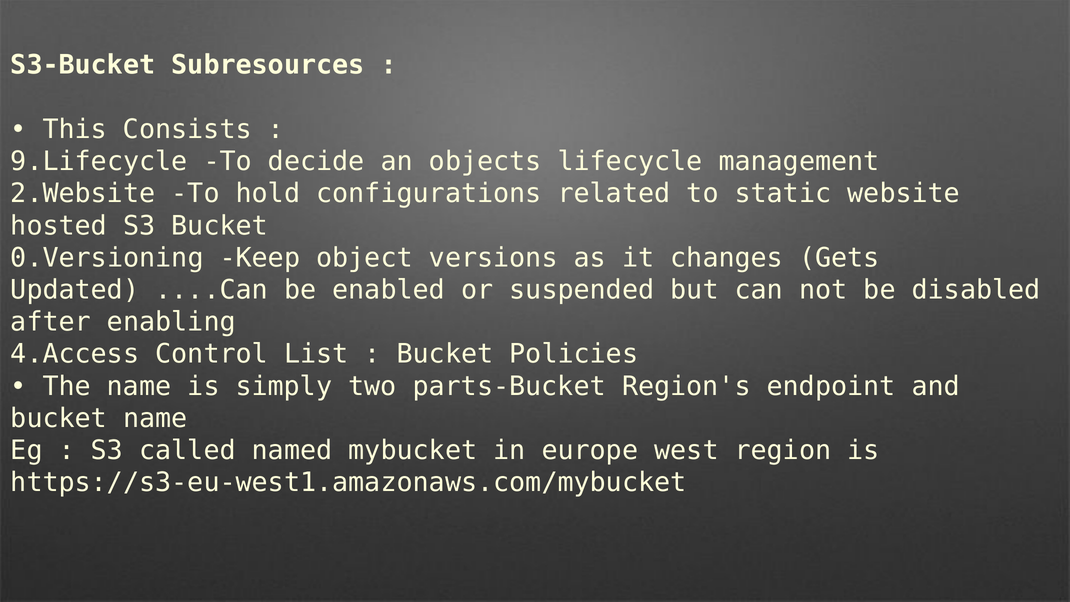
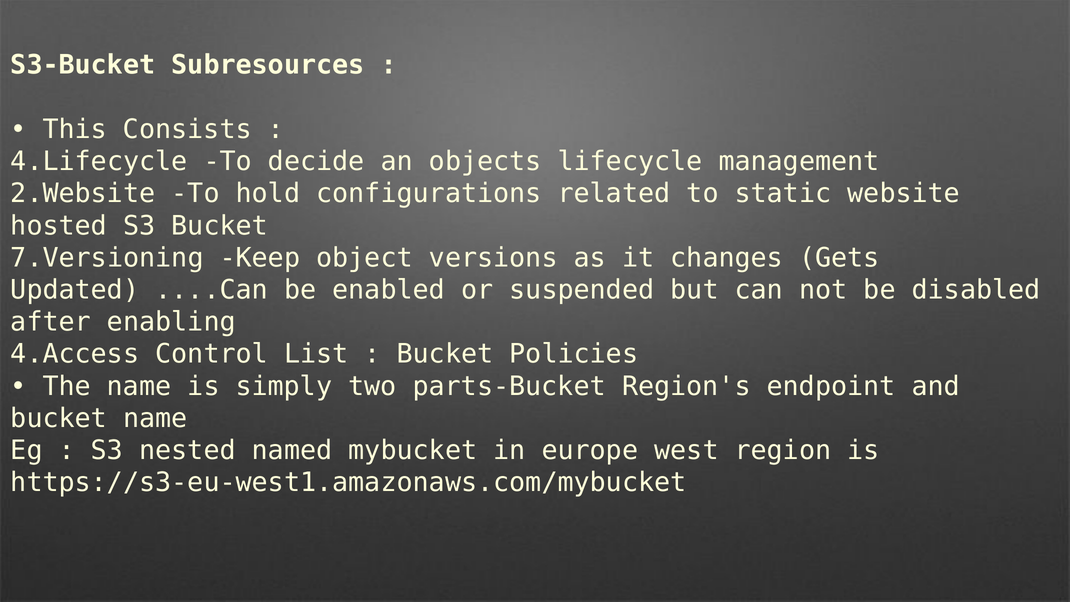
9.Lifecycle: 9.Lifecycle -> 4.Lifecycle (99, 161)
0.Versioning: 0.Versioning -> 7.Versioning (107, 258)
called: called -> nested (187, 450)
